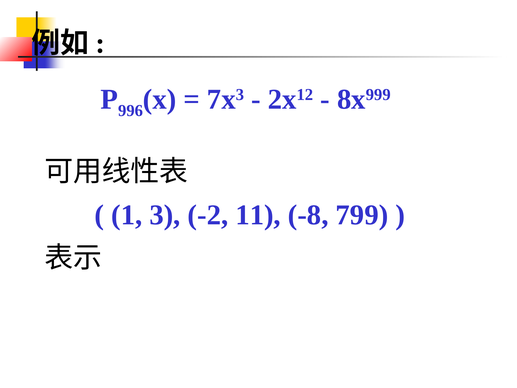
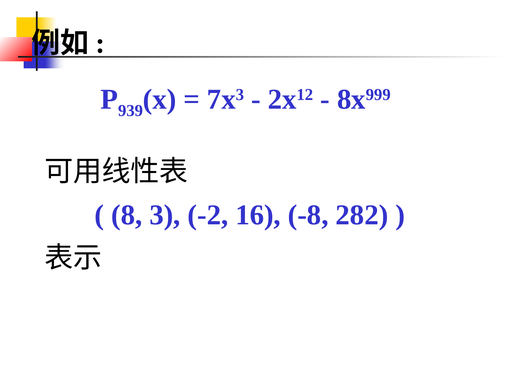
996: 996 -> 939 (131, 110)
1: 1 -> 8 (127, 215)
11: 11 -> 16 (258, 215)
799: 799 -> 282 (362, 215)
